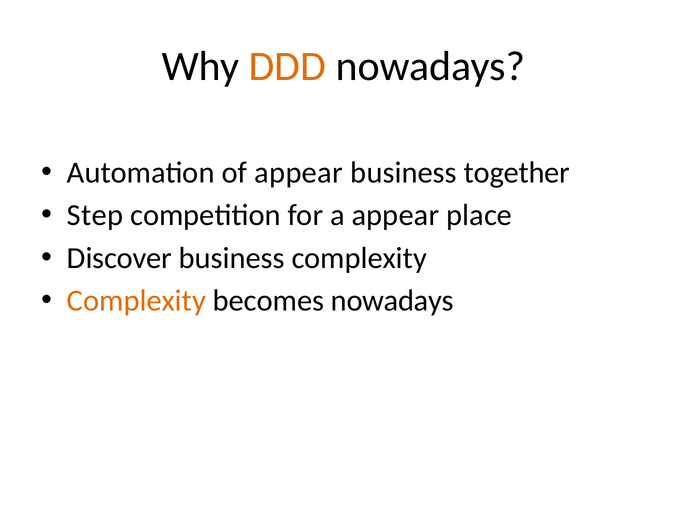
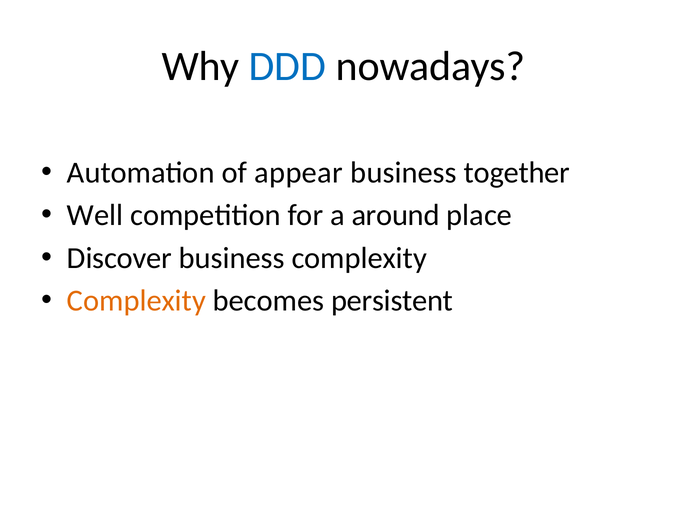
DDD colour: orange -> blue (287, 67)
Step: Step -> Well (95, 215)
a appear: appear -> around (396, 215)
becomes nowadays: nowadays -> persistent (392, 301)
